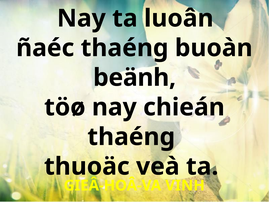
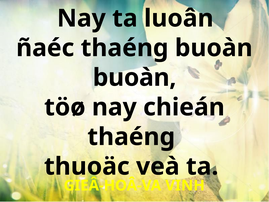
beänh: beänh -> buoàn (135, 78)
